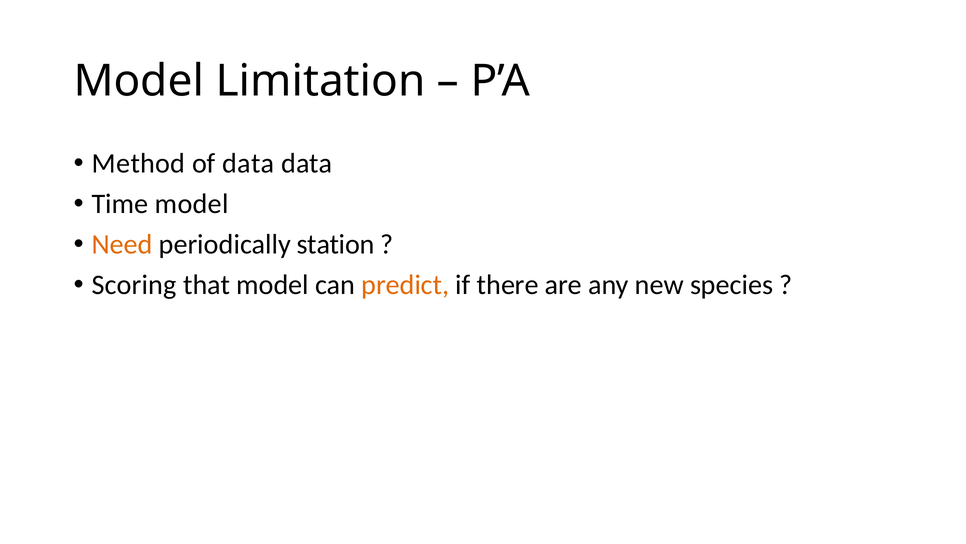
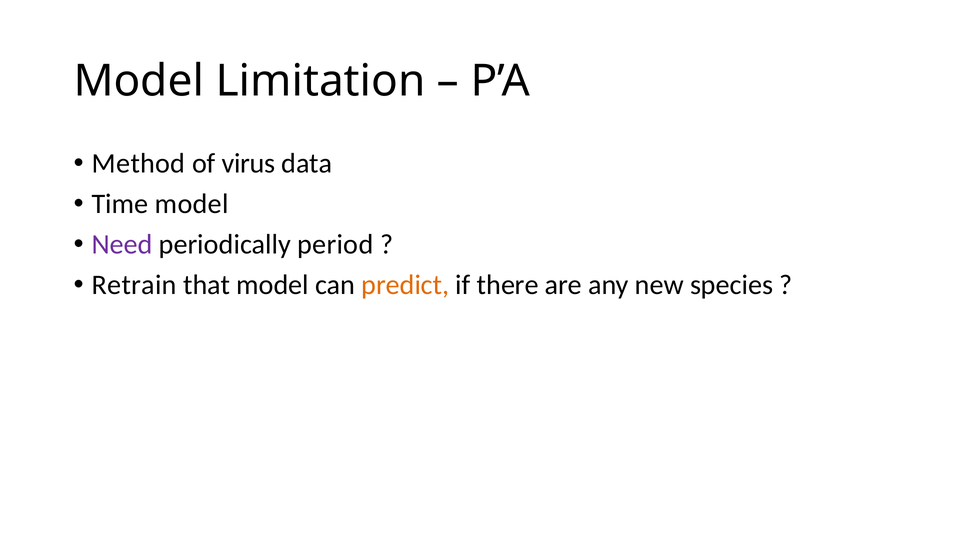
of data: data -> virus (249, 163)
Need colour: orange -> purple (122, 244)
station: station -> period (335, 244)
Scoring: Scoring -> Retrain (134, 285)
